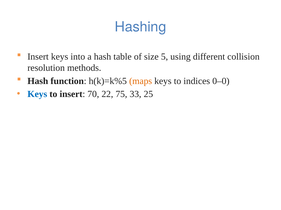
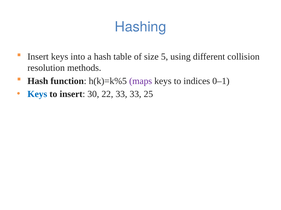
maps colour: orange -> purple (141, 81)
0–0: 0–0 -> 0–1 (221, 81)
70: 70 -> 30 (93, 94)
22 75: 75 -> 33 (121, 94)
